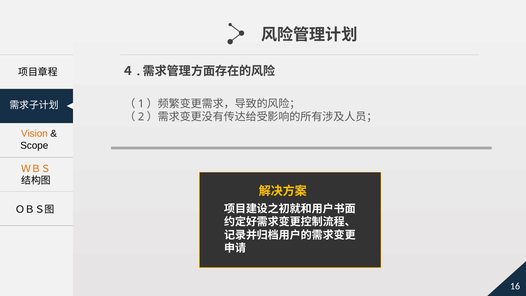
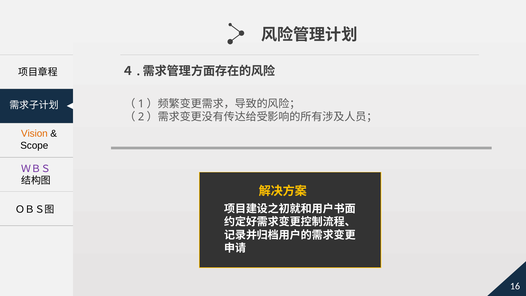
ＷＢＳ colour: orange -> purple (36, 169)
